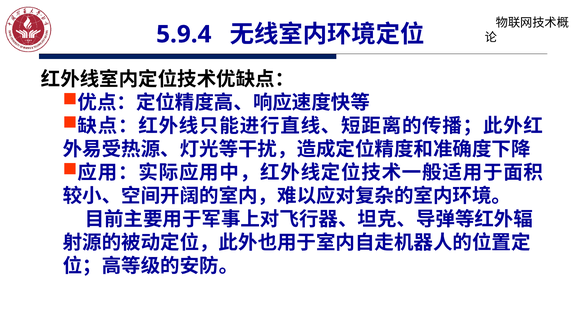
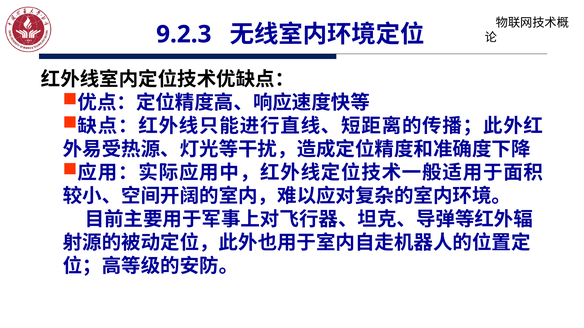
5.9.4: 5.9.4 -> 9.2.3 (184, 34)
